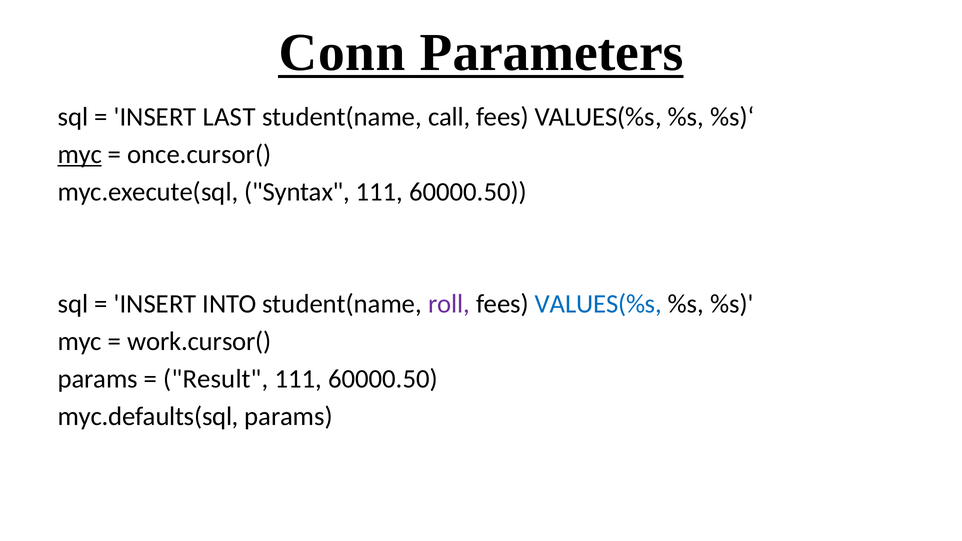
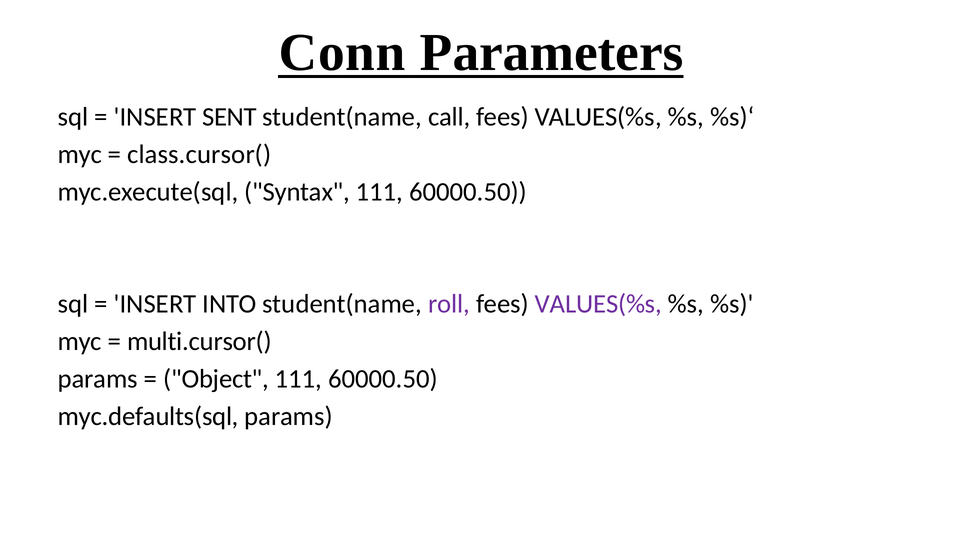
LAST: LAST -> SENT (229, 117)
myc underline: present -> none (80, 154)
once.cursor(: once.cursor( -> class.cursor( (199, 154)
VALUES(%s colour: blue -> purple (598, 304)
work.cursor(: work.cursor( -> multi.cursor( (199, 342)
Result: Result -> Object (216, 379)
